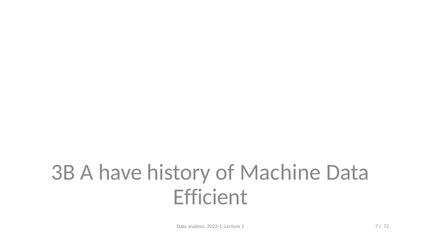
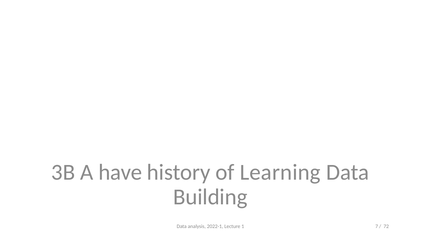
Machine: Machine -> Learning (280, 172)
Efficient: Efficient -> Building (210, 197)
